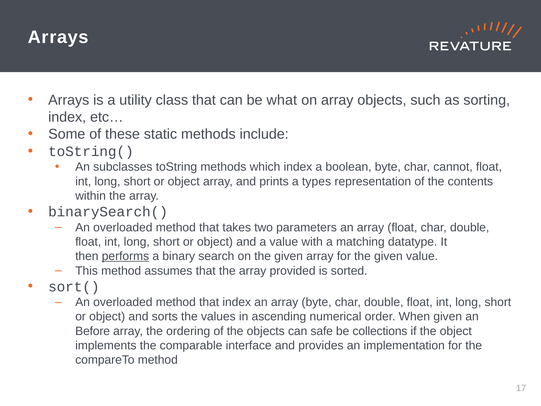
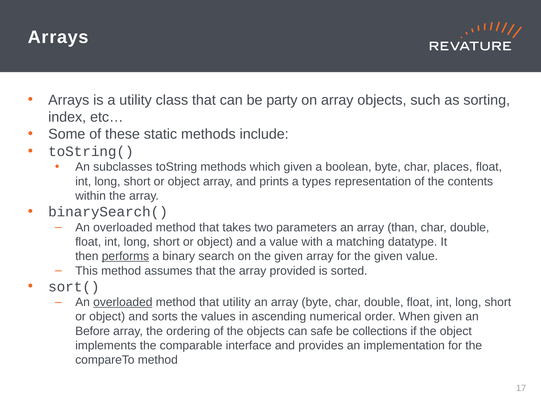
what: what -> party (282, 100)
which index: index -> given (298, 167)
cannot: cannot -> places (453, 167)
array float: float -> than (402, 227)
overloaded underline: none -> present (123, 302)
that index: index -> utility (237, 302)
